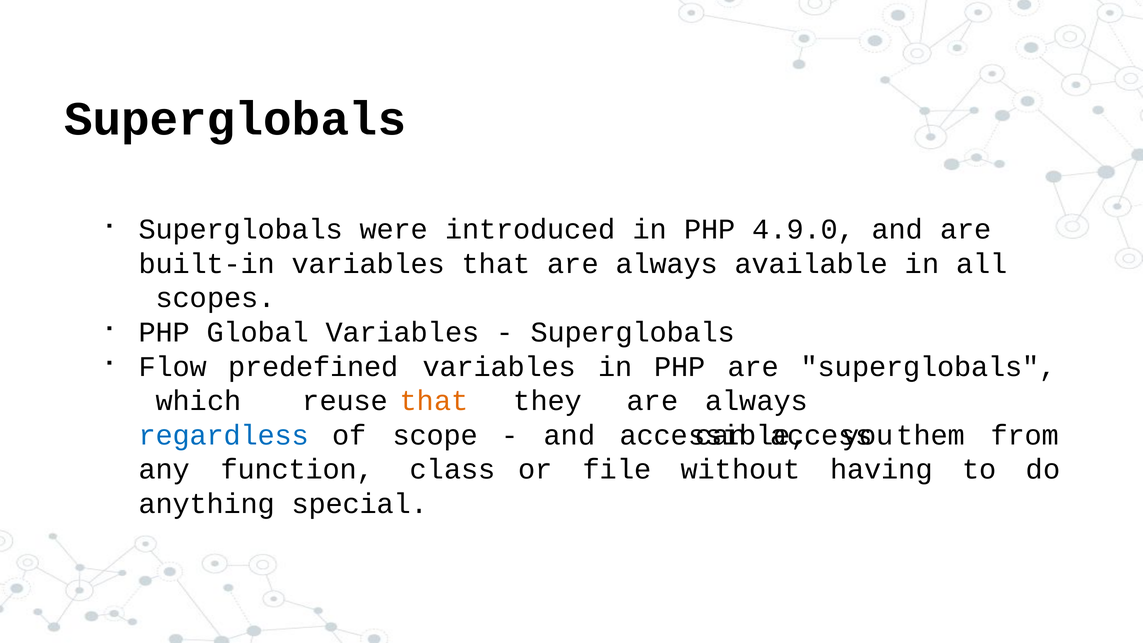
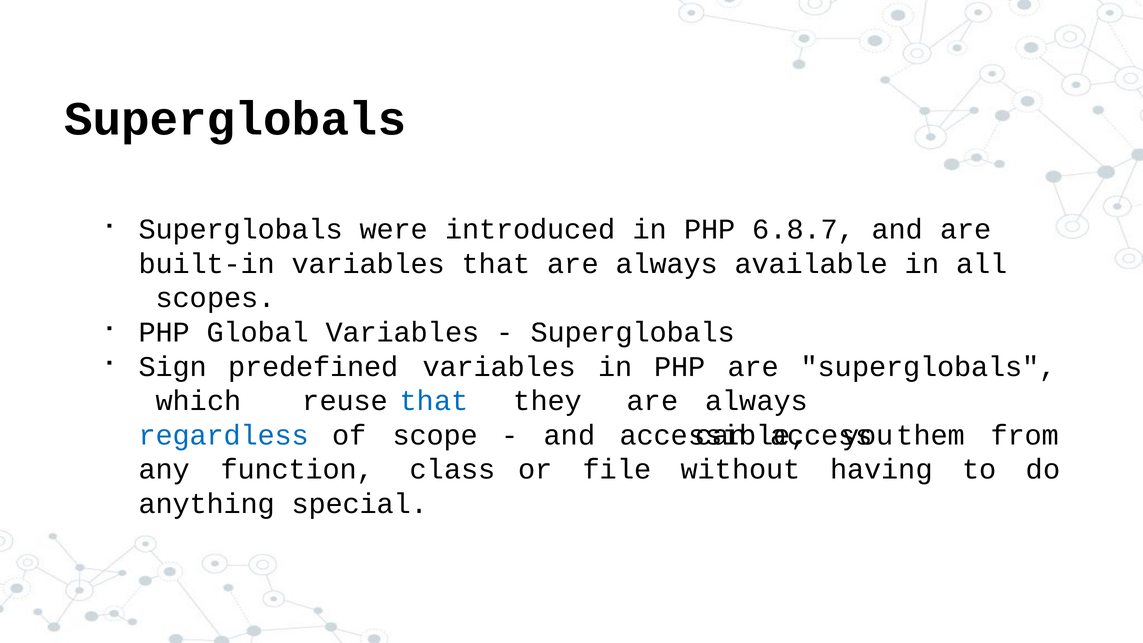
4.9.0: 4.9.0 -> 6.8.7 (804, 229)
Flow: Flow -> Sign (173, 367)
that colour: orange -> blue (434, 401)
